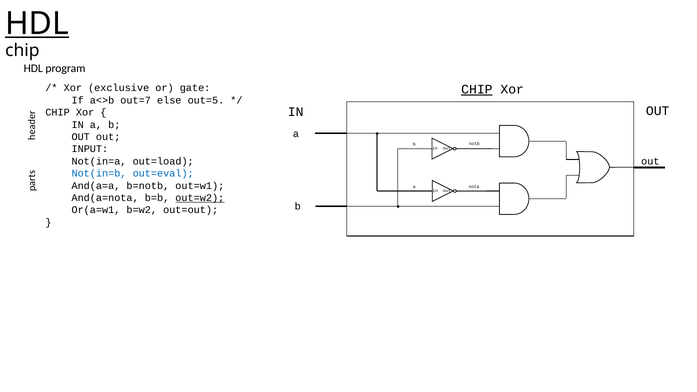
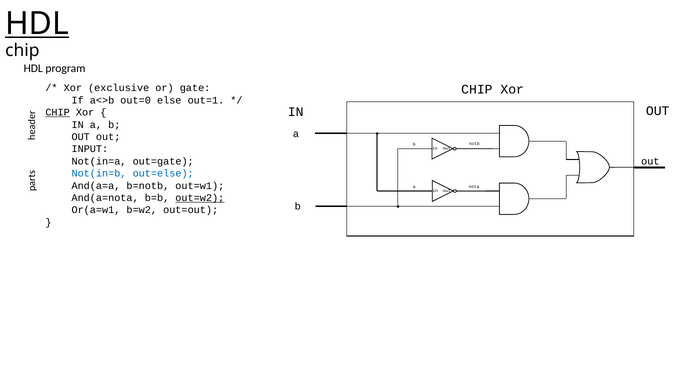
CHIP underline: present -> none (477, 89)
out=7: out=7 -> out=0 (136, 100)
out=5: out=5 -> out=1 (206, 100)
CHIP underline: none -> present (58, 113)
out=load: out=load -> out=gate (163, 161)
out=eval: out=eval -> out=else (163, 174)
